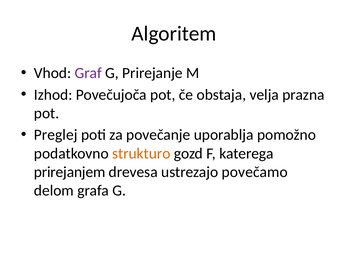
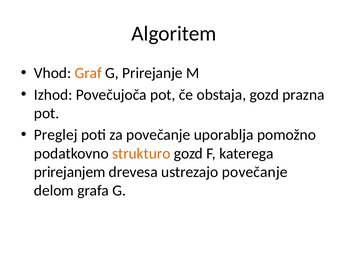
Graf colour: purple -> orange (88, 73)
obstaja velja: velja -> gozd (264, 95)
ustrezajo povečamo: povečamo -> povečanje (255, 172)
